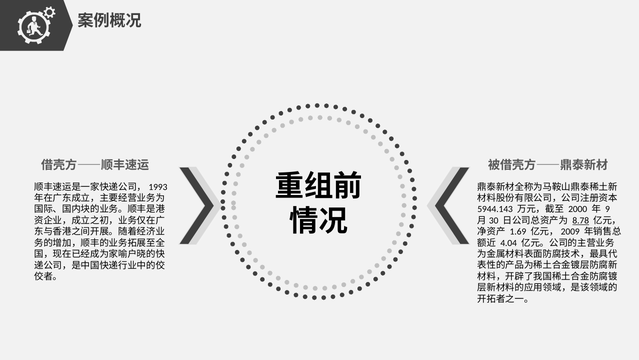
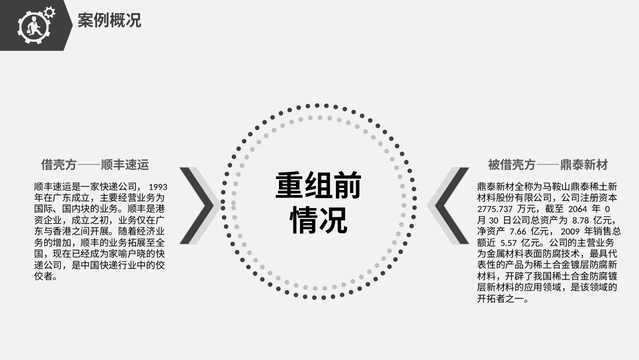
5944.143: 5944.143 -> 2775.737 (495, 209)
2000: 2000 -> 2064 (578, 209)
9: 9 -> 0 (608, 209)
8.78 underline: present -> none (581, 220)
1.69: 1.69 -> 7.66 (518, 231)
4.04: 4.04 -> 5.57 (509, 243)
